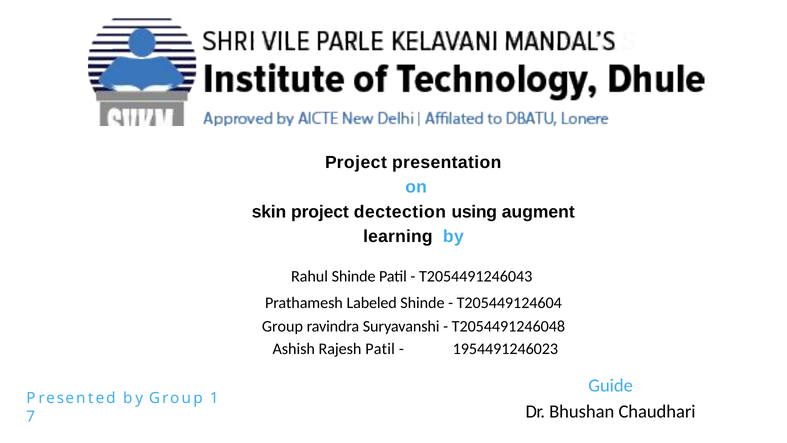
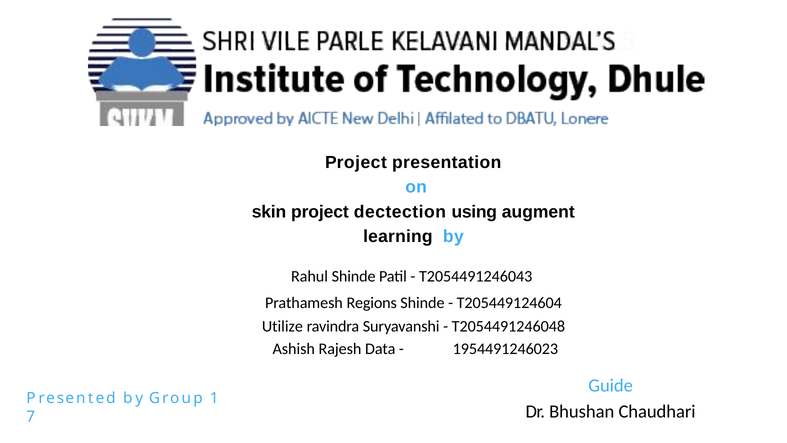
Labeled: Labeled -> Regions (372, 303)
Group: Group -> Utilize (282, 326)
Rajesh Patil: Patil -> Data (380, 349)
